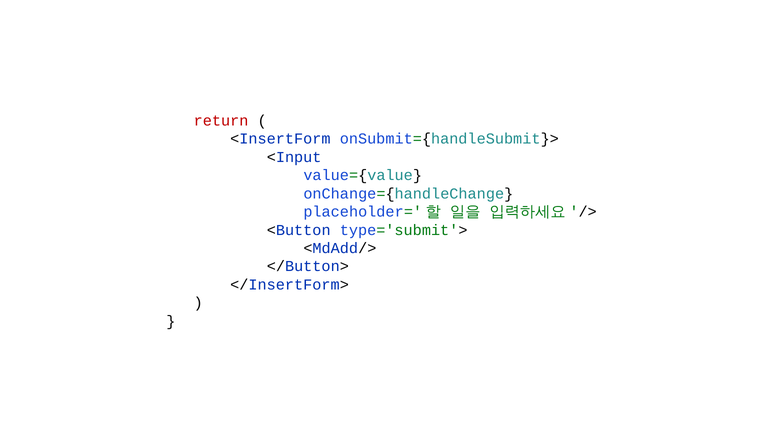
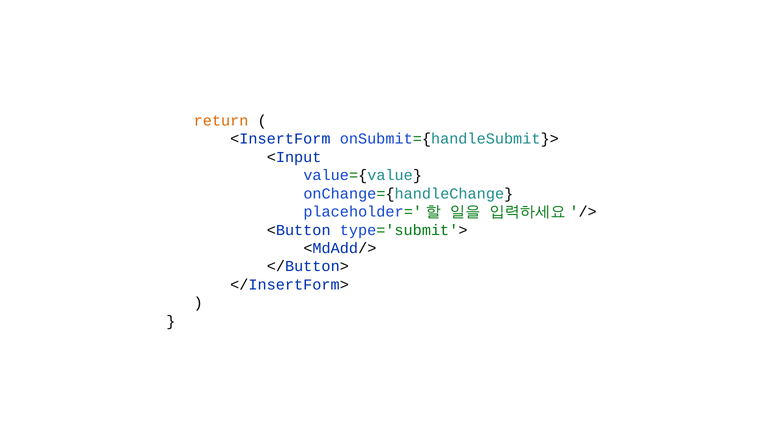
return colour: red -> orange (221, 121)
